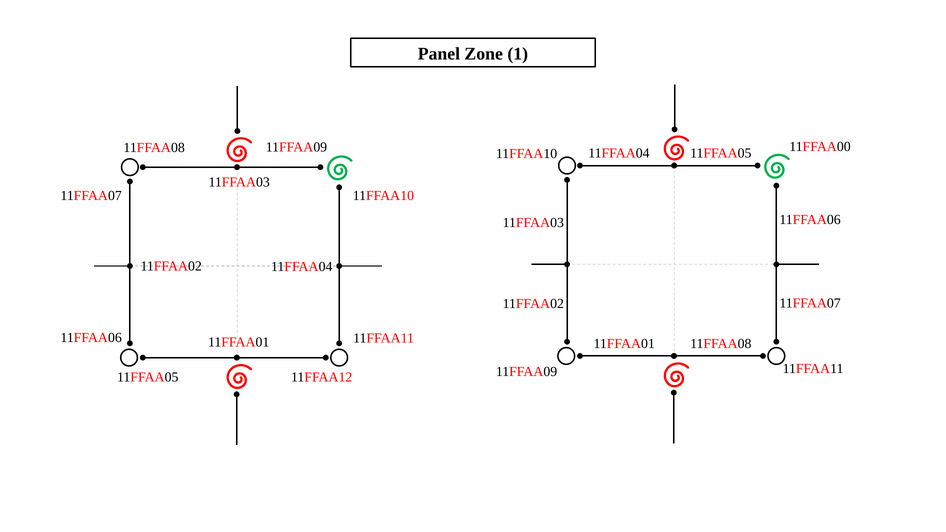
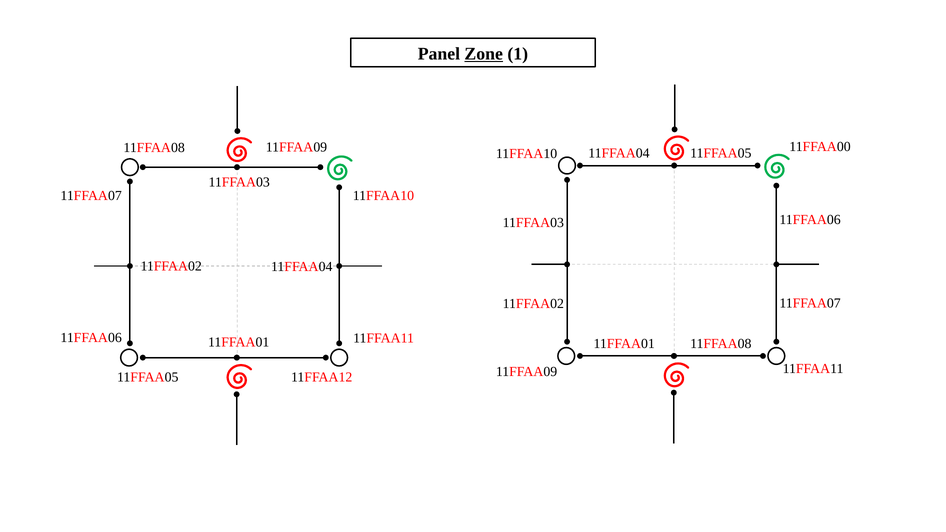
Zone underline: none -> present (484, 54)
